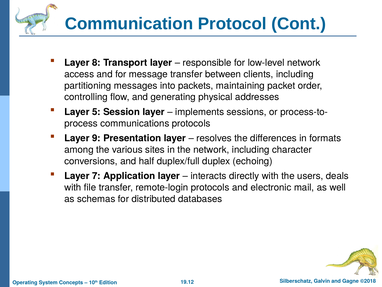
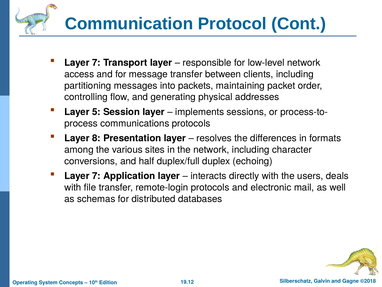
8: 8 -> 7 (96, 63)
9: 9 -> 8 (96, 138)
